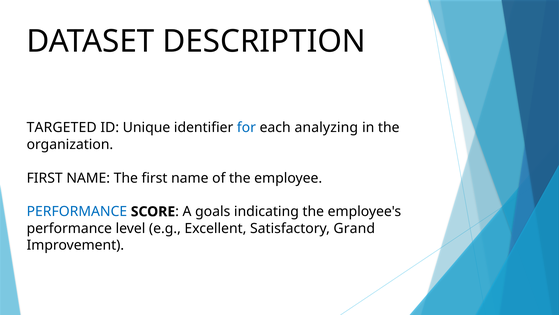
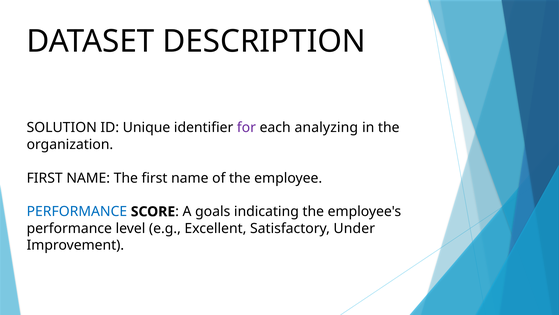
TARGETED: TARGETED -> SOLUTION (62, 127)
for colour: blue -> purple (246, 127)
Grand: Grand -> Under (354, 228)
